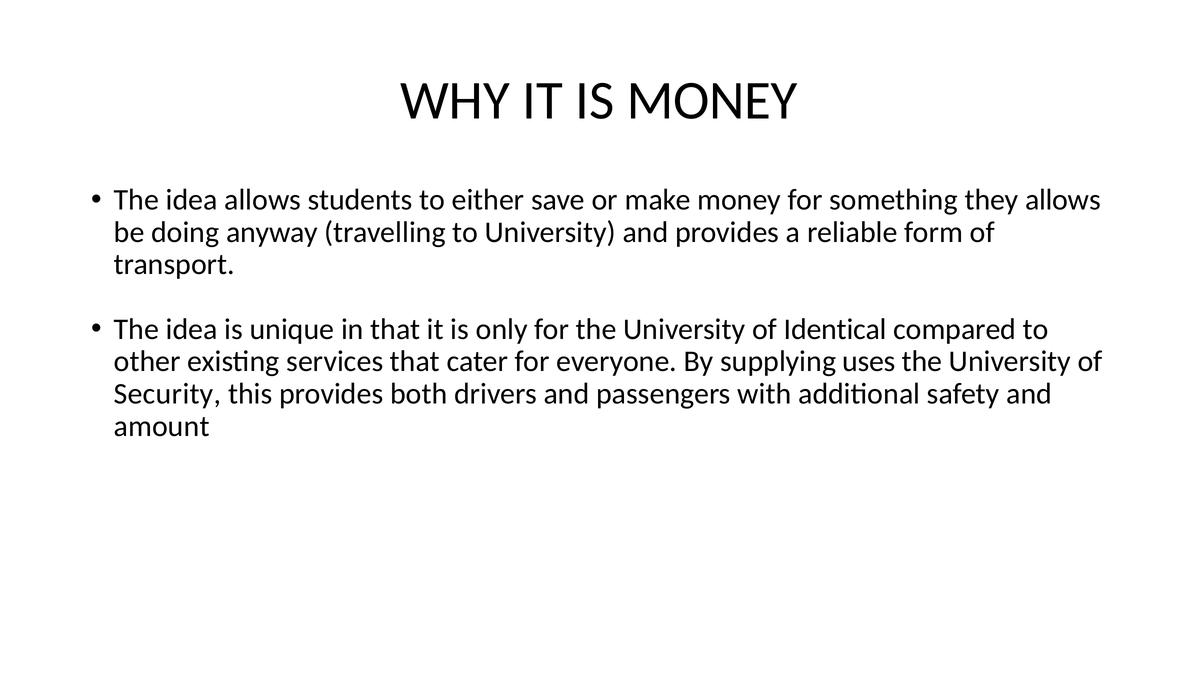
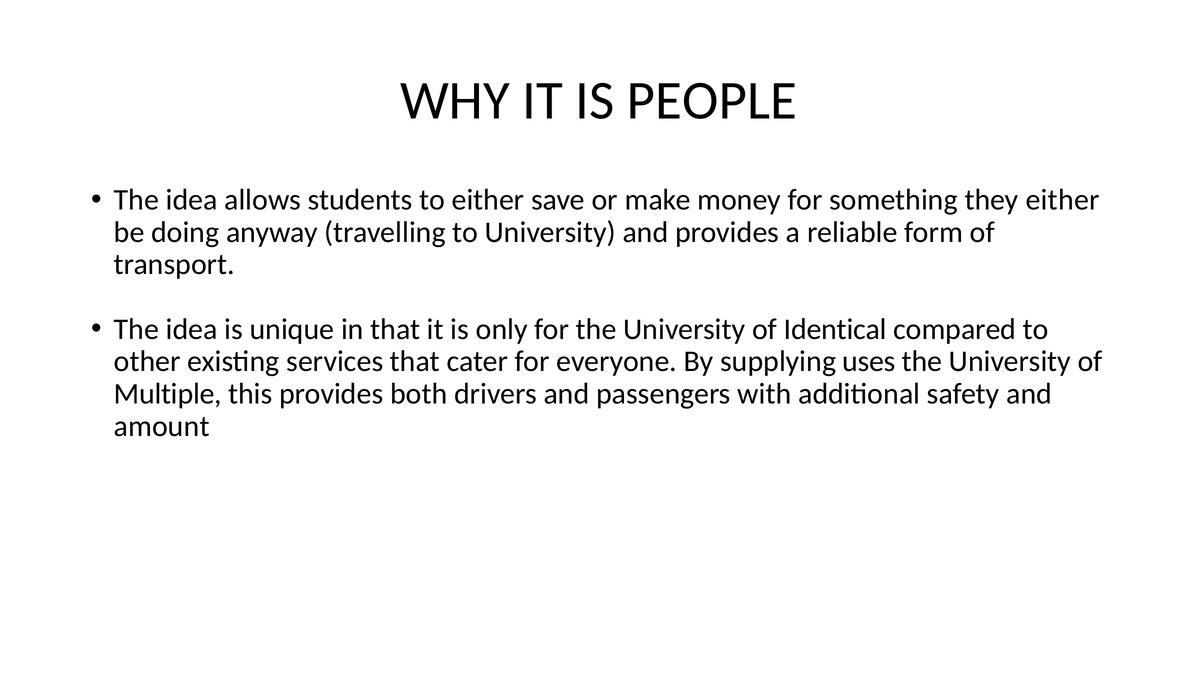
IS MONEY: MONEY -> PEOPLE (712, 101)
they allows: allows -> either (1063, 200)
Security: Security -> Multiple (168, 394)
